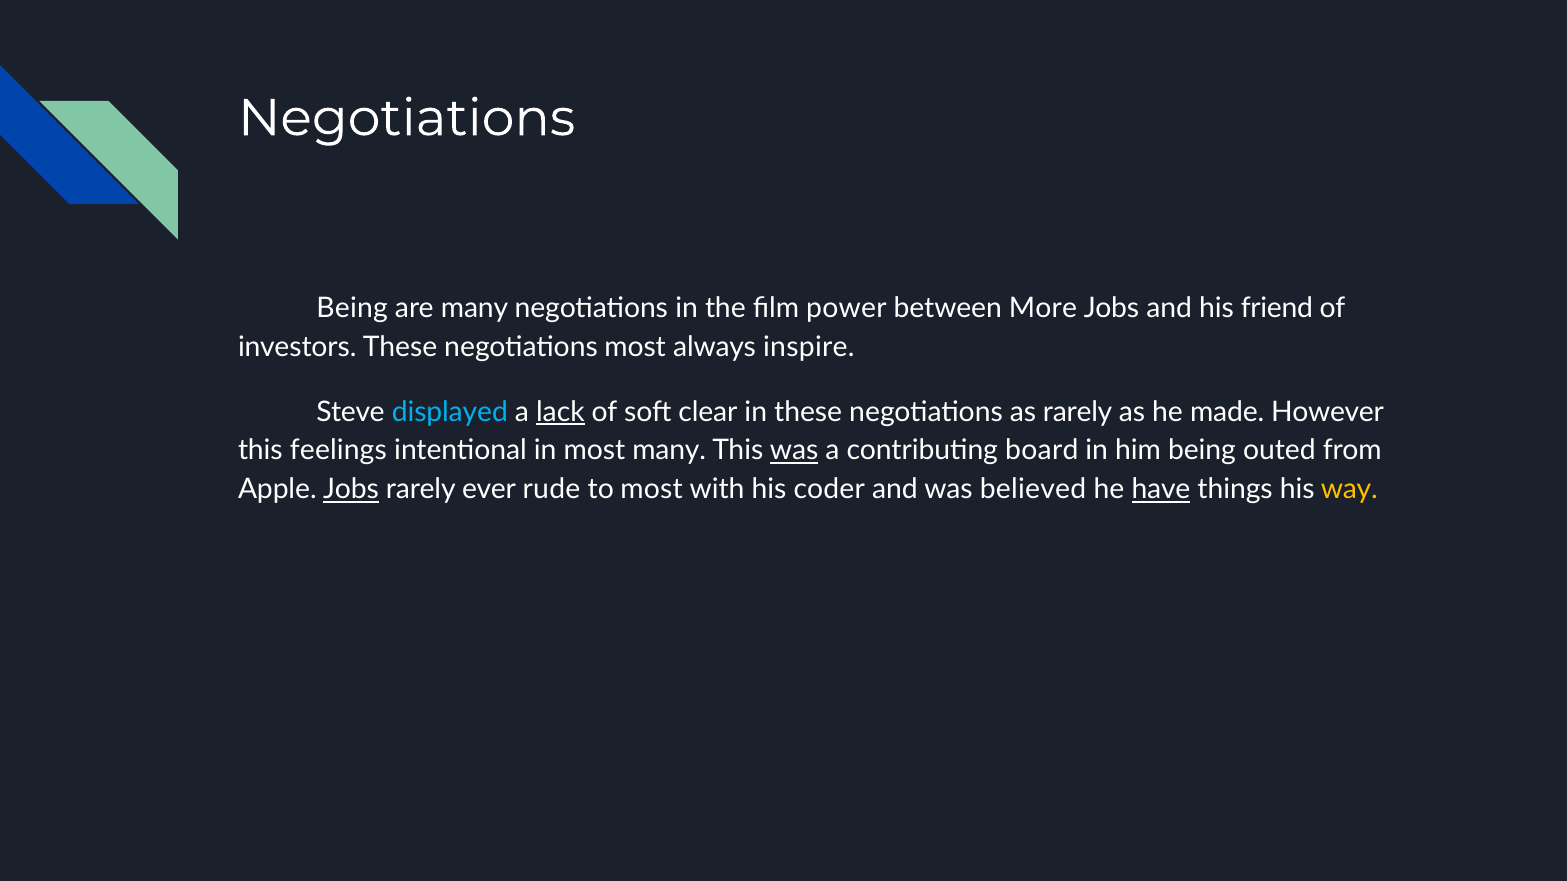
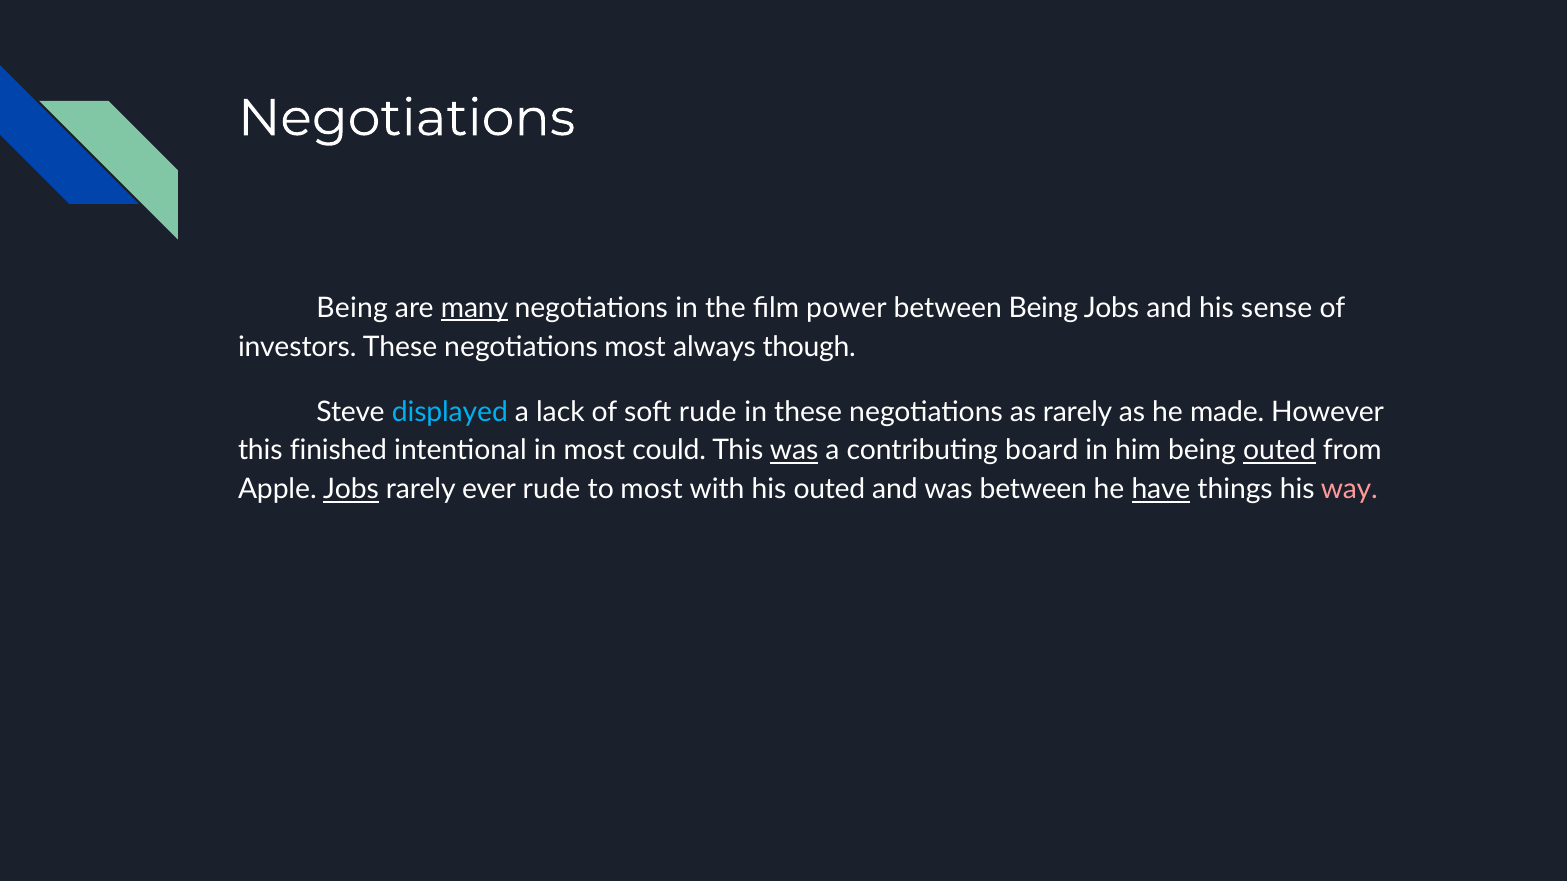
many underline: none -> present (475, 308)
between More: More -> Being (1043, 308)
friend: friend -> sense (1277, 308)
inspire: inspire -> though (809, 347)
lack underline: present -> none (560, 412)
soft clear: clear -> rude (708, 412)
feelings: feelings -> finished (339, 451)
most many: many -> could (669, 451)
outed underline: none -> present (1279, 451)
his coder: coder -> outed (829, 490)
was believed: believed -> between (1033, 490)
way colour: yellow -> pink (1349, 490)
